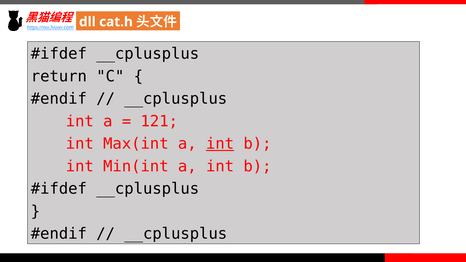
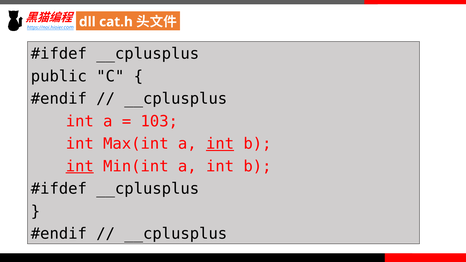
return: return -> public (59, 76)
121: 121 -> 103 (159, 121)
int underline: none -> present (80, 166)
